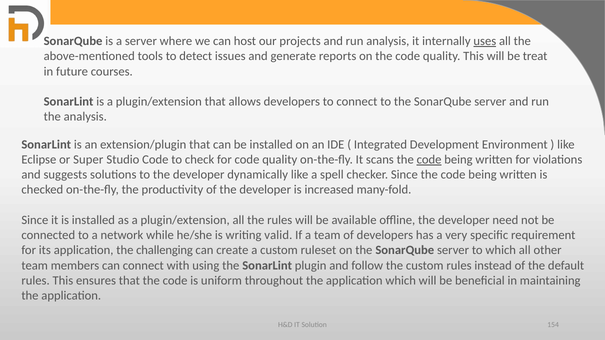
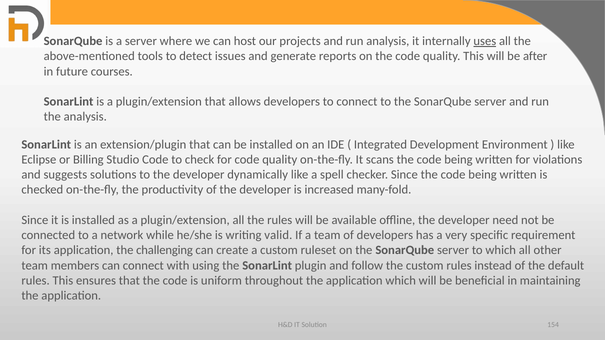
treat: treat -> after (535, 56)
Super: Super -> Billing (88, 160)
code underline: present -> none (429, 160)
